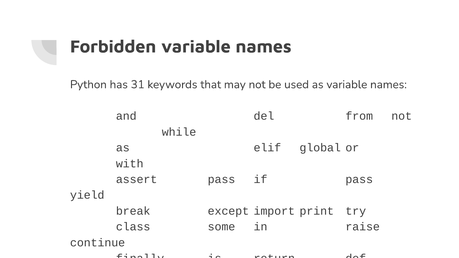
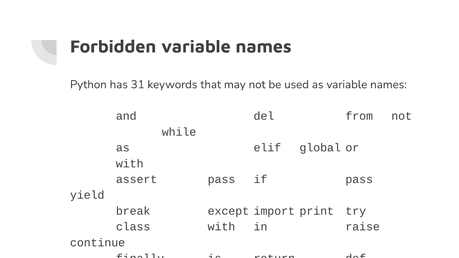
class some: some -> with (222, 227)
